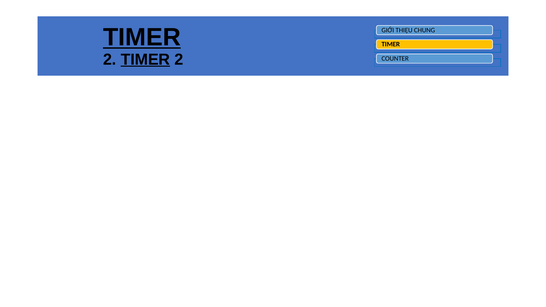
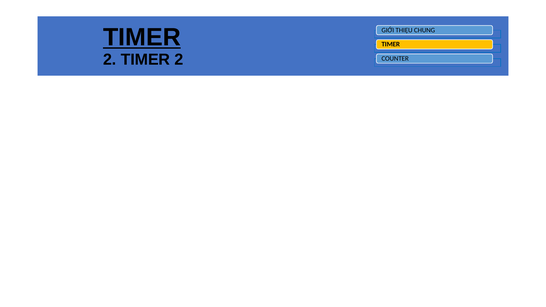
TIMER underline: present -> none (145, 59)
